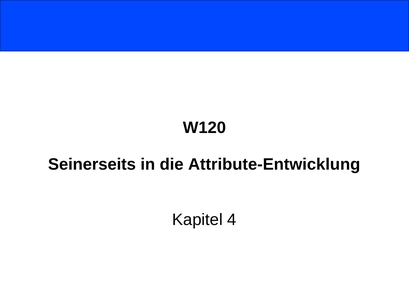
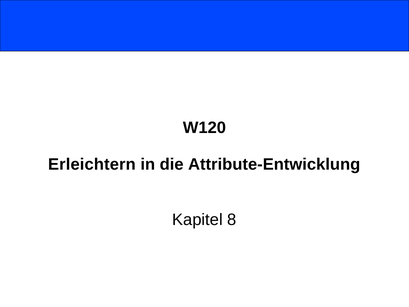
Seinerseits: Seinerseits -> Erleichtern (92, 164)
4: 4 -> 8 (232, 220)
